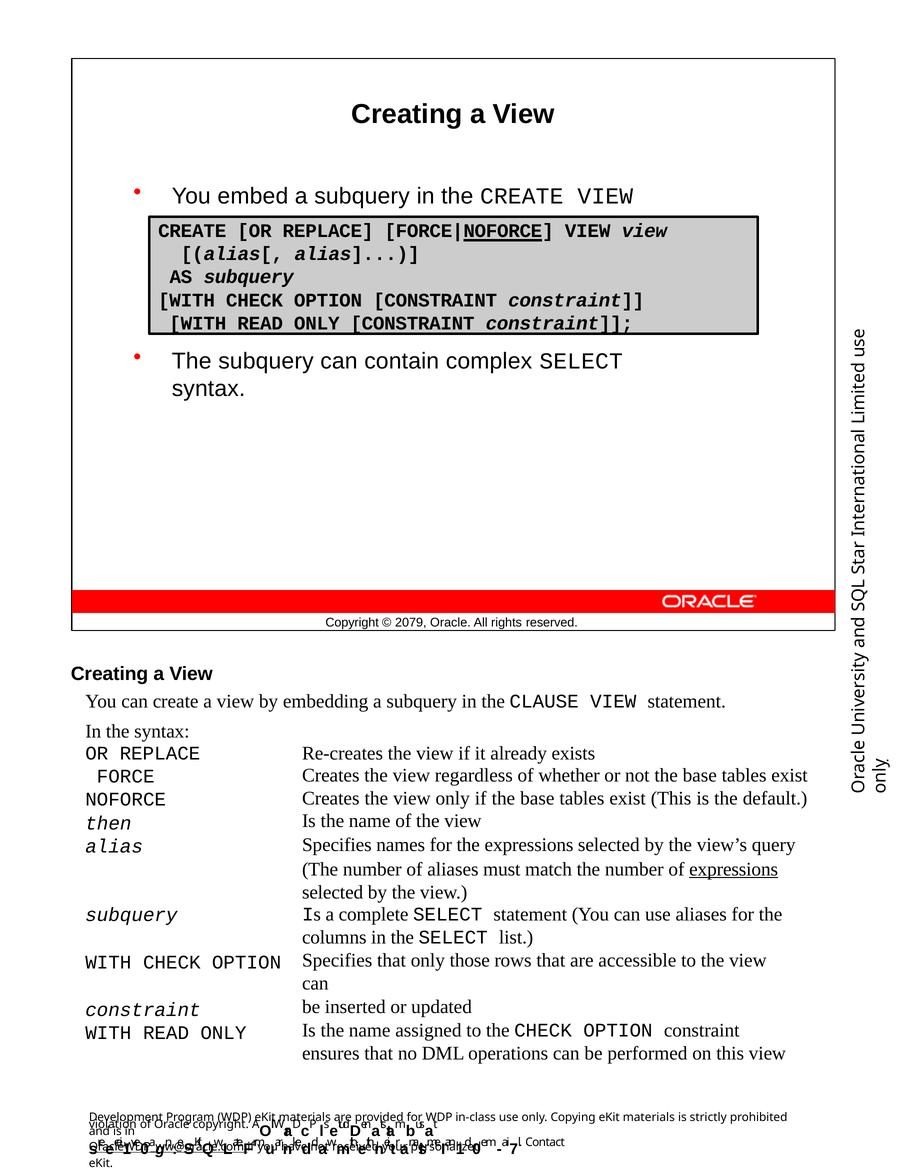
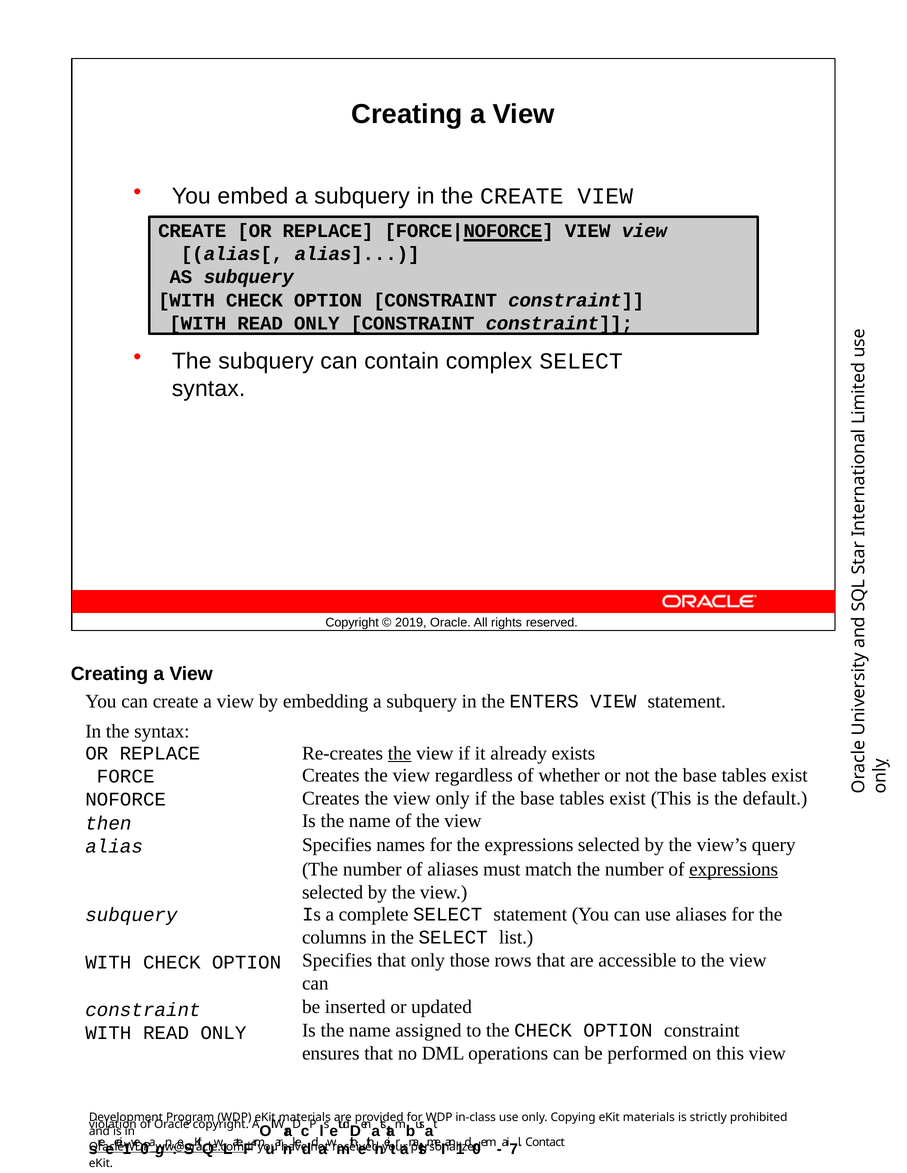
2079: 2079 -> 2019 (411, 623)
CLAUSE: CLAUSE -> ENTERS (544, 702)
the underline: none -> present (400, 754)
